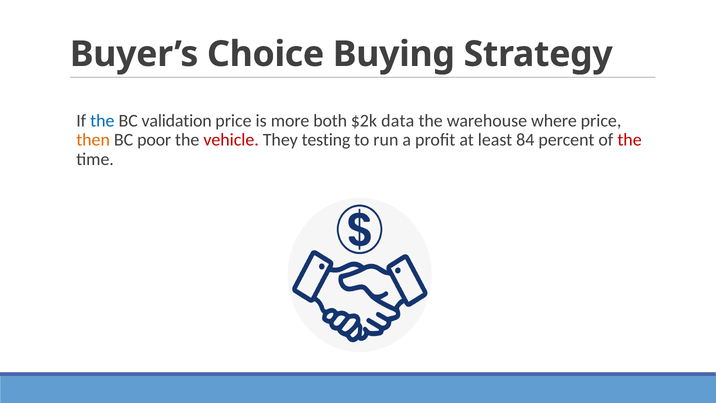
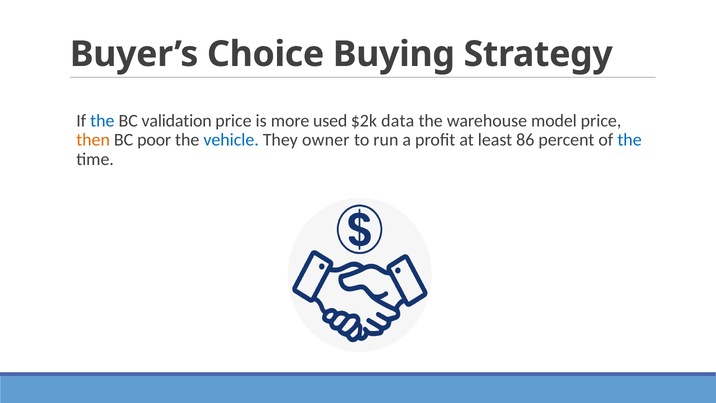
both: both -> used (330, 121)
where: where -> model (554, 121)
vehicle colour: red -> blue (231, 140)
testing: testing -> owner (326, 140)
84: 84 -> 86 (525, 140)
the colour: red -> blue (630, 140)
